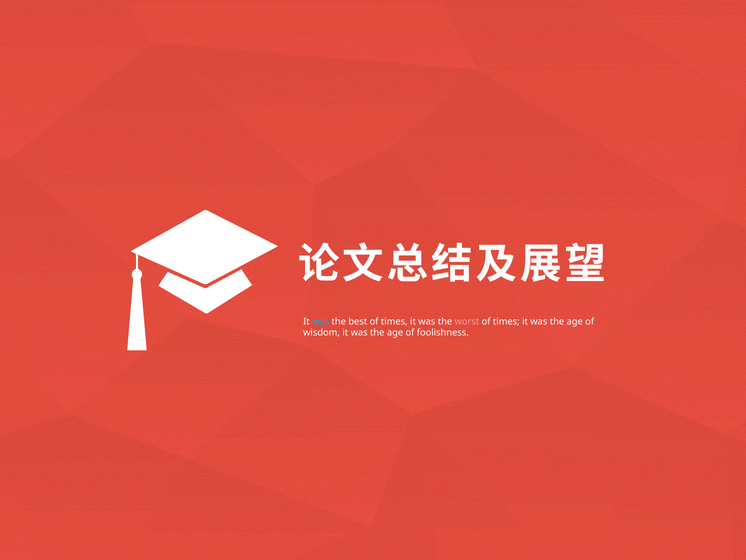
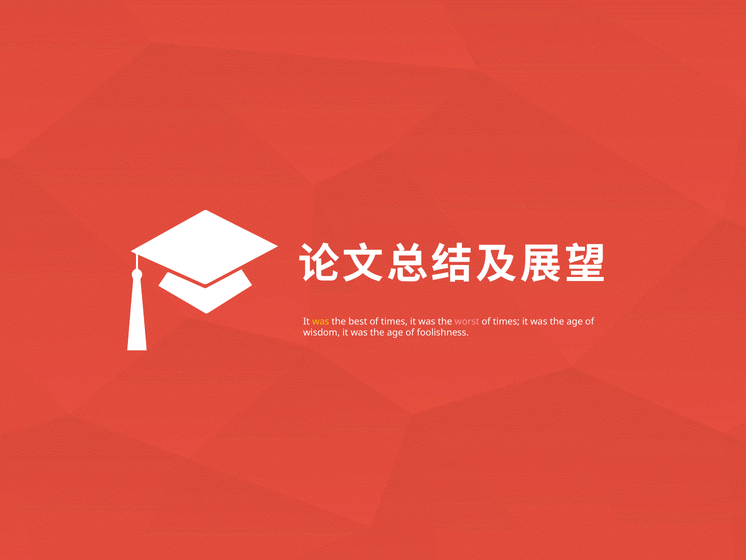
was colour: light blue -> yellow (321, 321)
